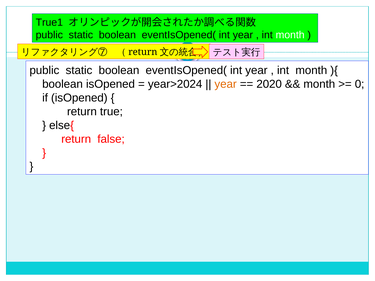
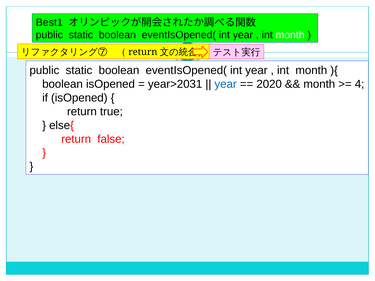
True1: True1 -> Best1 (49, 22)
year>2024: year>2024 -> year>2031 (175, 84)
year colour: orange -> blue (226, 84)
0: 0 -> 4 (360, 84)
